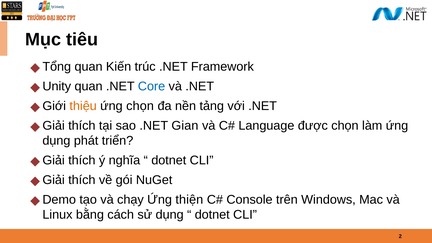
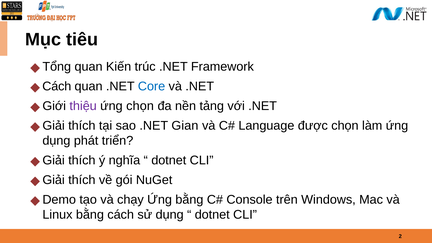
Unity: Unity -> Cách (57, 86)
thiệu colour: orange -> purple (83, 106)
Ứng thiện: thiện -> bằng (189, 200)
